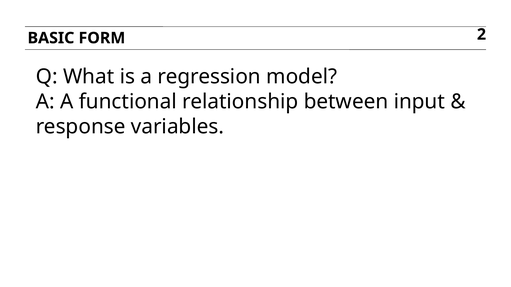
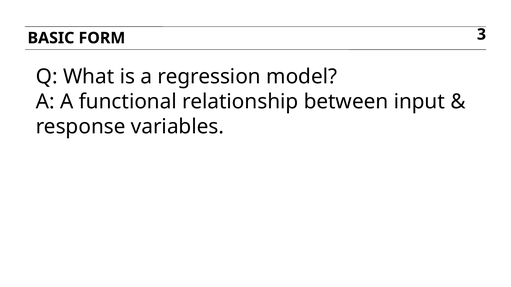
2: 2 -> 3 (481, 34)
